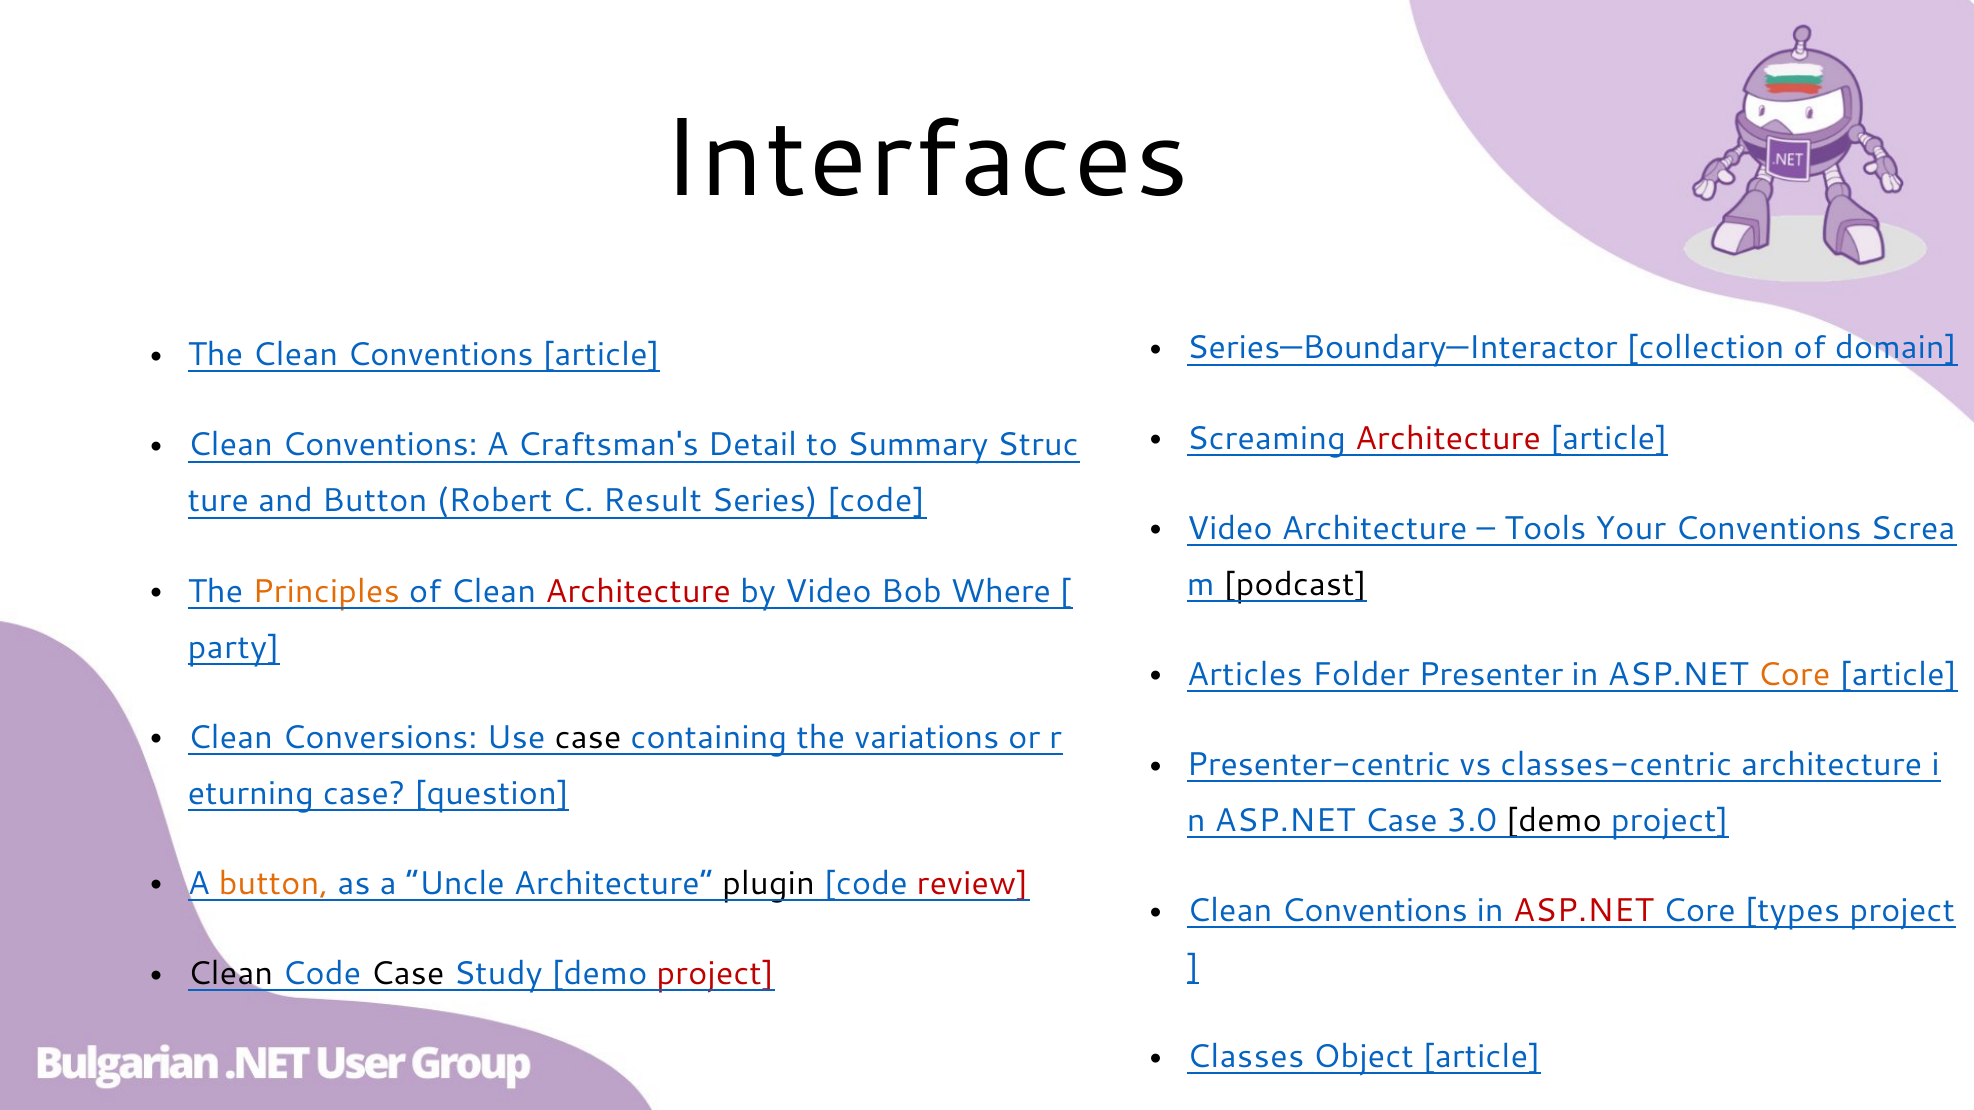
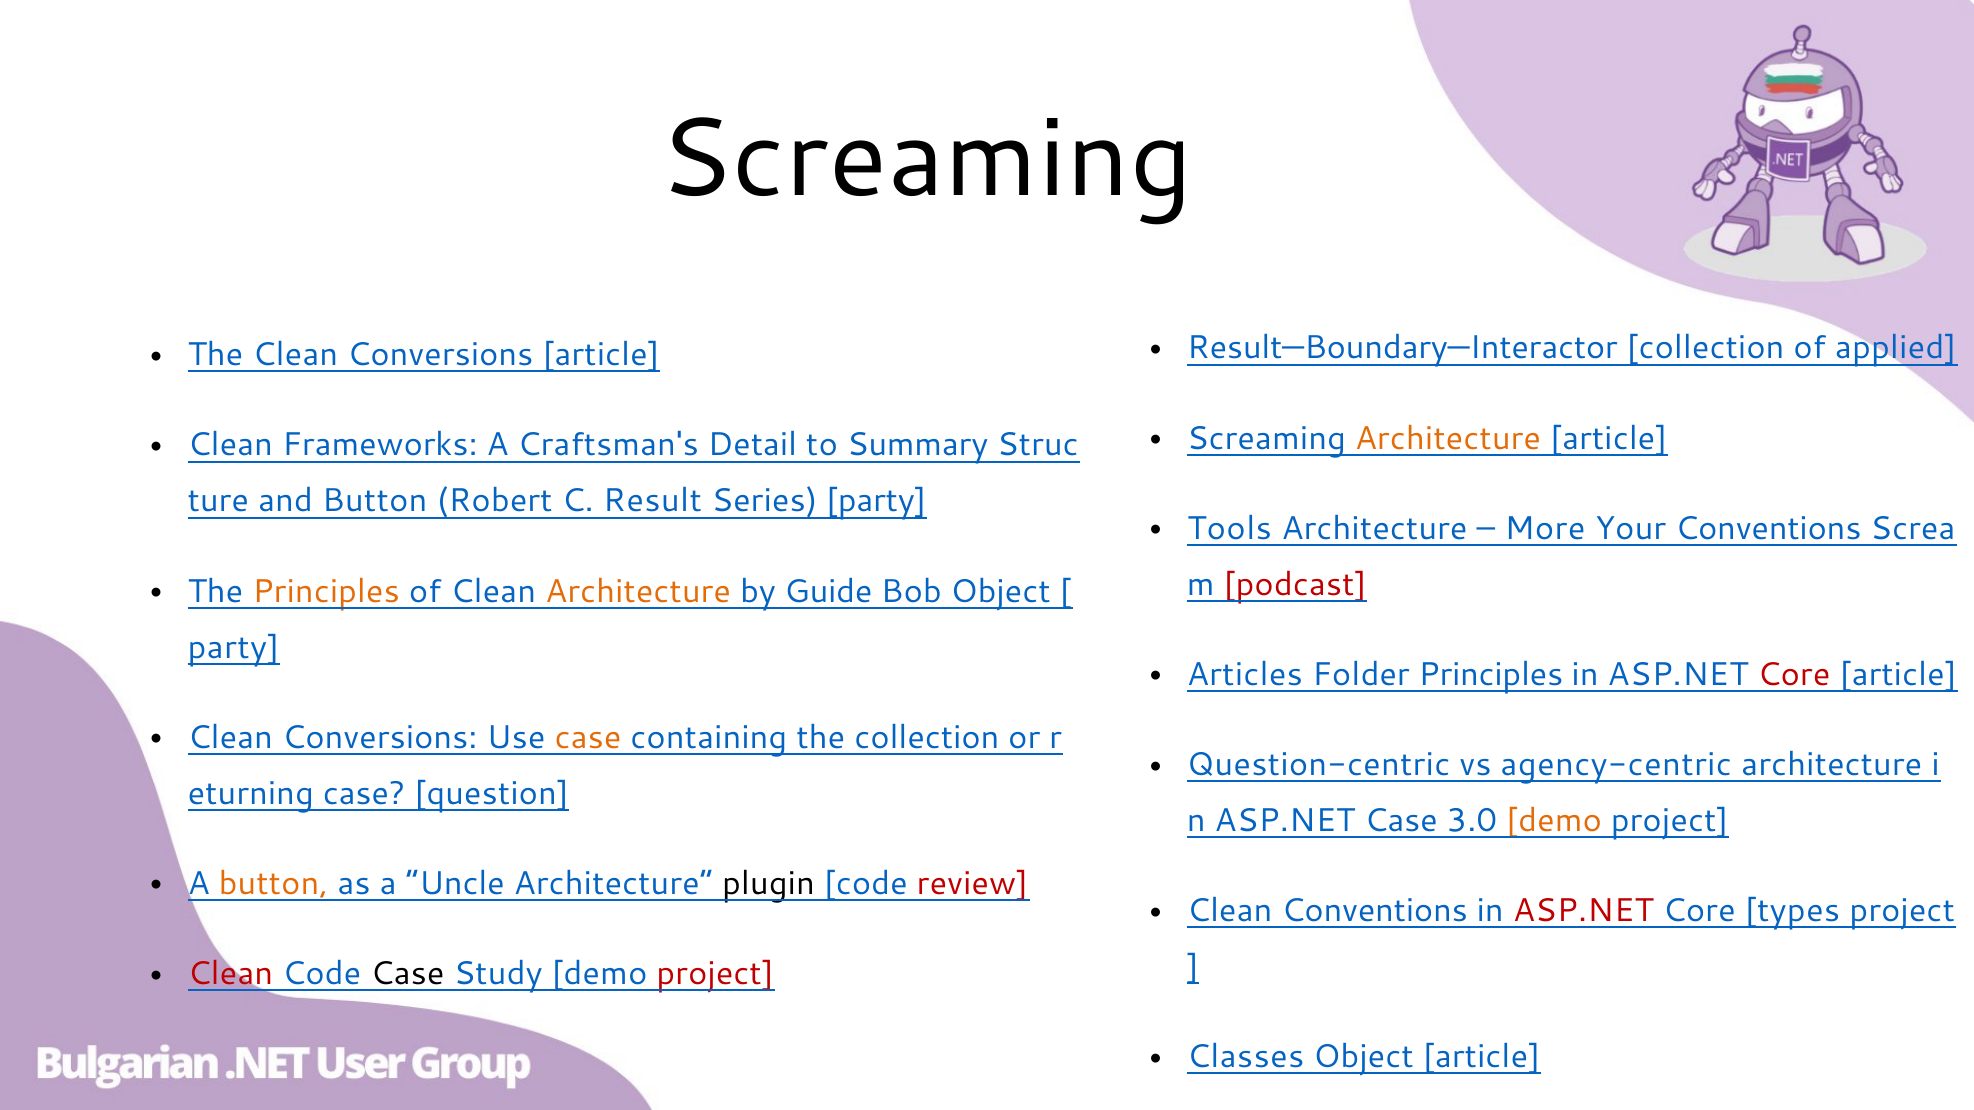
Interfaces: Interfaces -> Screaming (926, 159)
Series—Boundary—Interactor: Series—Boundary—Interactor -> Result—Boundary—Interactor (1402, 348)
domain: domain -> applied (1896, 348)
The Clean Conventions: Conventions -> Conversions (440, 355)
Architecture colour: red -> orange (1448, 438)
Conventions: Conventions -> Frameworks (380, 445)
Series code: code -> party (876, 501)
Video: Video -> Tools (1229, 528)
Tools: Tools -> More (1545, 528)
podcast colour: black -> red (1295, 584)
Architecture colour: red -> orange (638, 591)
by Video: Video -> Guide (828, 591)
Bob Where: Where -> Object (1001, 591)
Folder Presenter: Presenter -> Principles (1491, 675)
Core colour: orange -> red (1794, 675)
case colour: black -> orange (588, 738)
the variations: variations -> collection (927, 738)
Presenter-centric: Presenter-centric -> Question-centric (1319, 765)
classes-centric: classes-centric -> agency-centric (1616, 765)
demo colour: black -> orange (1554, 821)
Clean colour: black -> red (230, 974)
